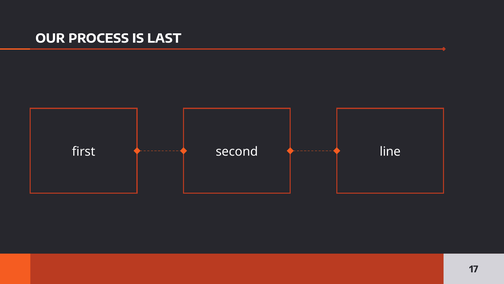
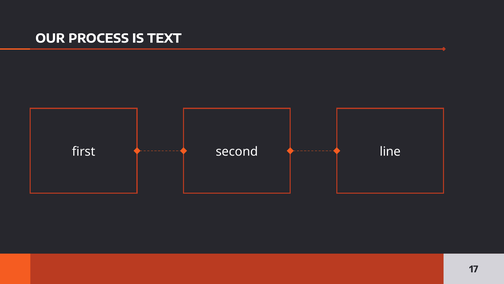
LAST: LAST -> TEXT (164, 38)
